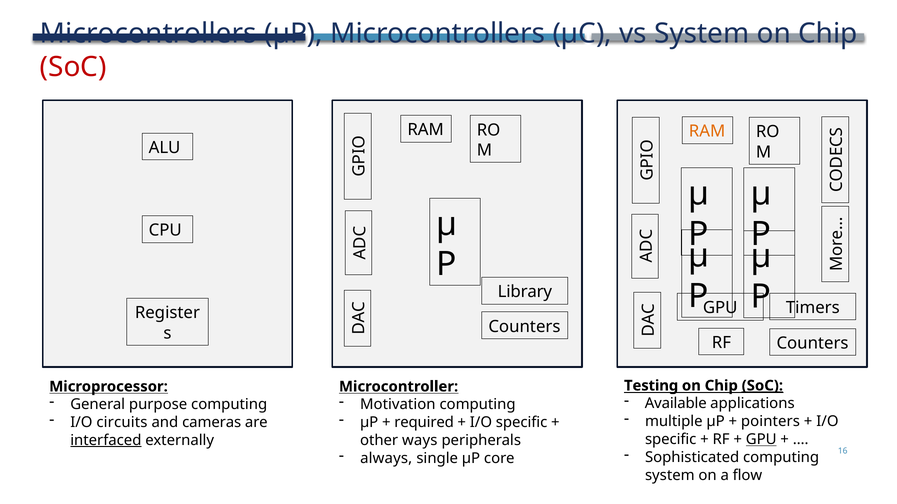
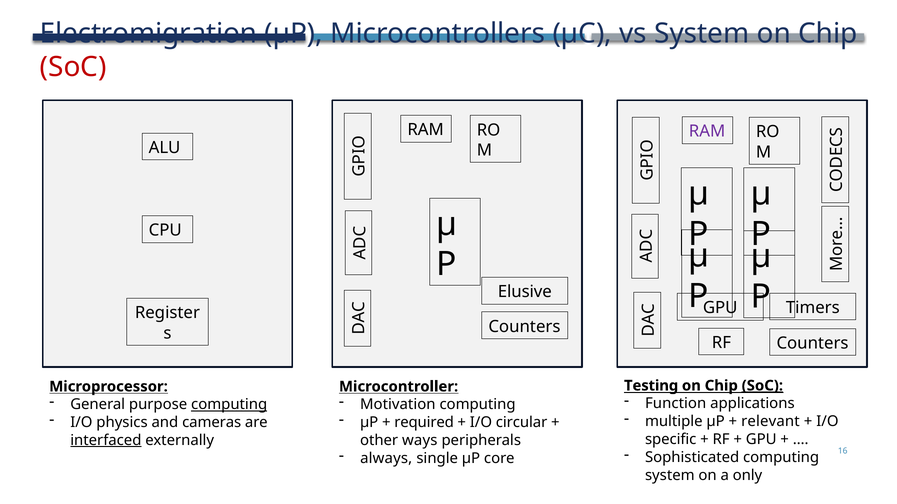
Microcontrollers: Microcontrollers -> Electromigration (148, 34)
RAM colour: orange -> purple (707, 131)
Library: Library -> Elusive (525, 292)
Available: Available -> Function (676, 404)
computing underline: none -> present (229, 405)
pointers: pointers -> relevant (770, 422)
circuits: circuits -> physics (122, 423)
specific: specific -> circular (522, 423)
GPU underline: present -> none (761, 440)
flow: flow -> only (747, 476)
